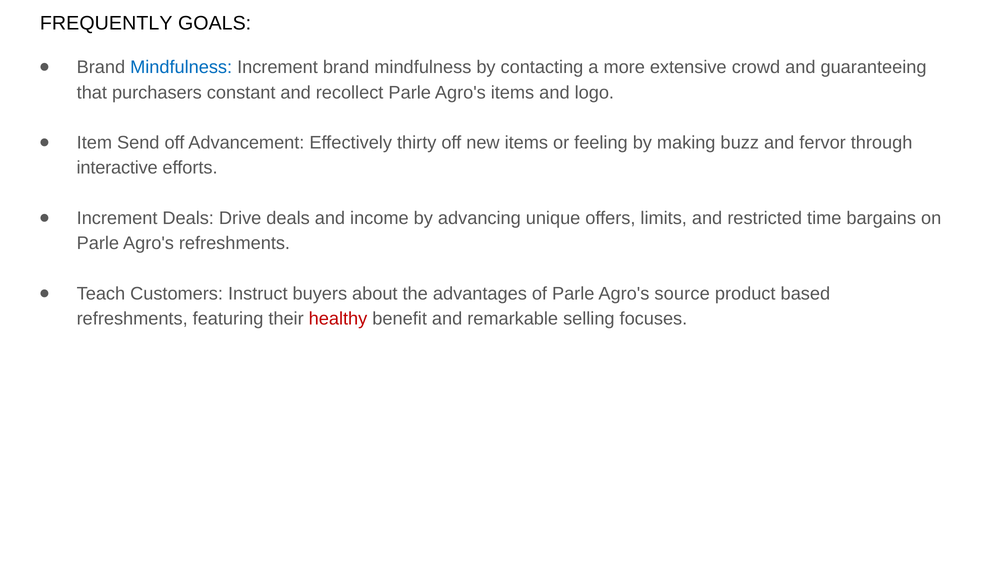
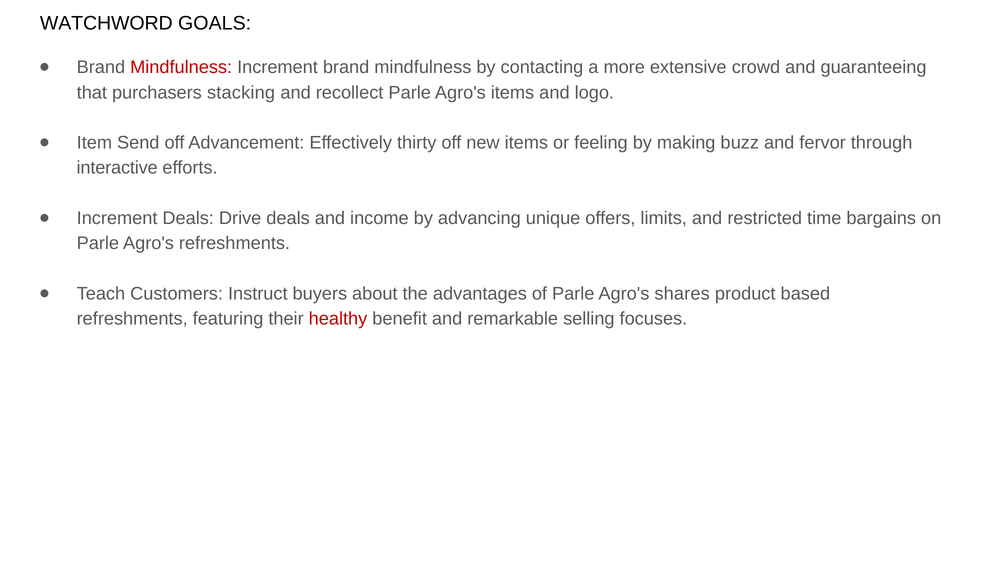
FREQUENTLY: FREQUENTLY -> WATCHWORD (106, 23)
Mindfulness colour: blue -> red (181, 67)
constant: constant -> stacking (241, 93)
source: source -> shares (682, 294)
